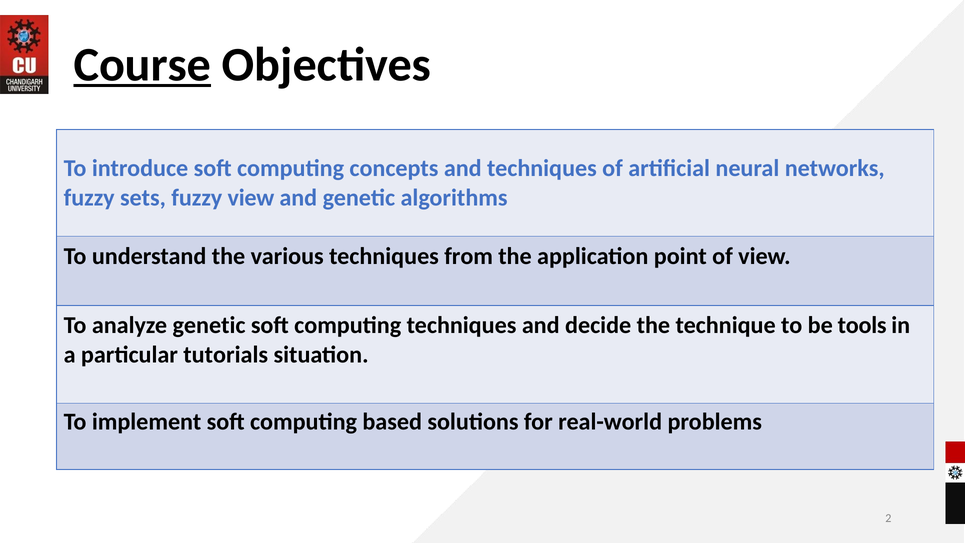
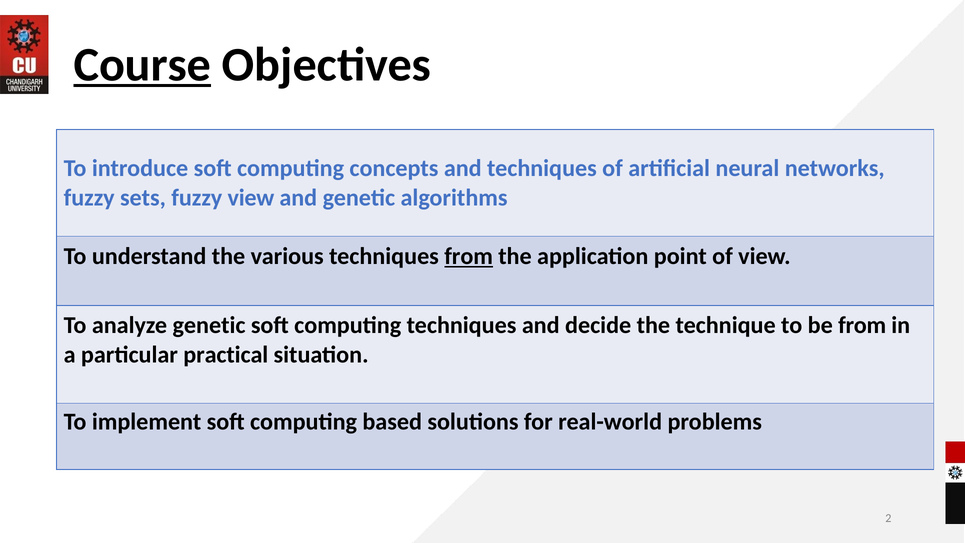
from underline: none -> present (469, 256)
be tools: tools -> from (862, 325)
tutorials: tutorials -> practical (226, 354)
